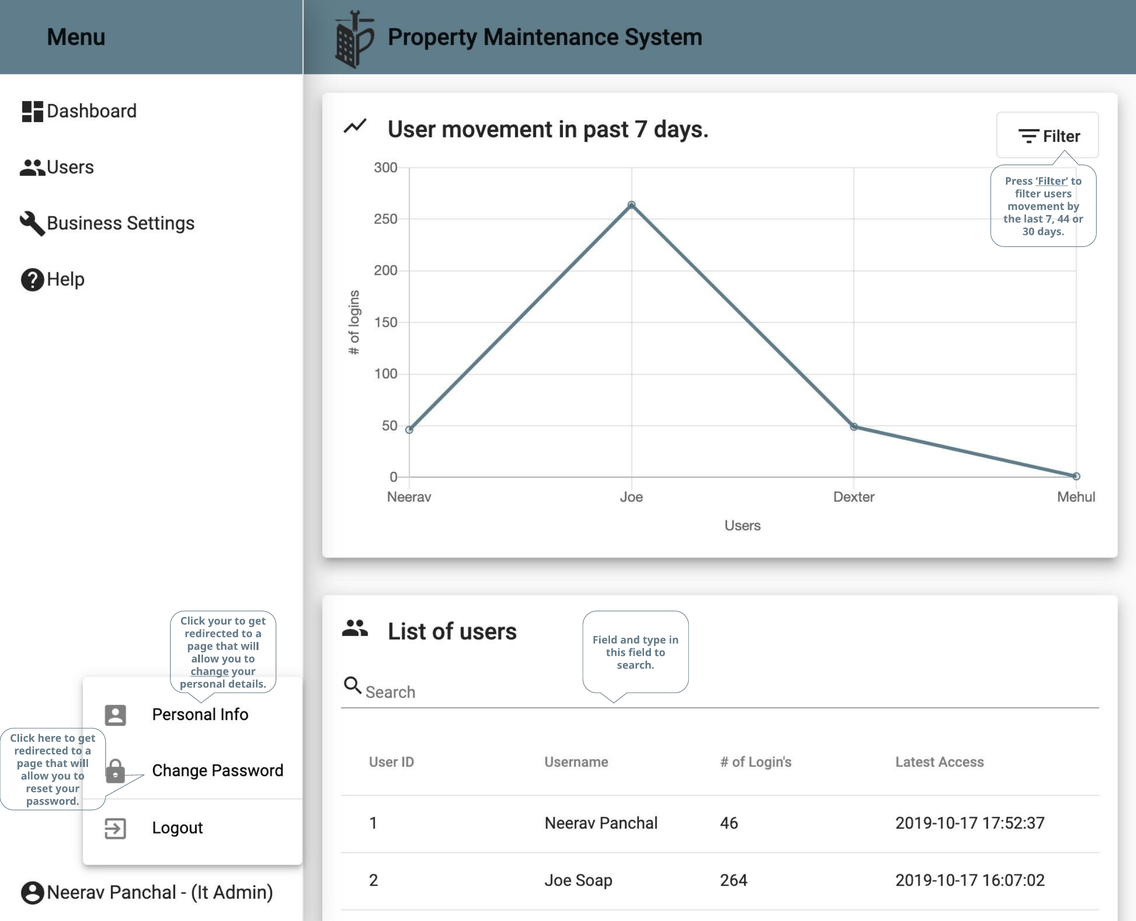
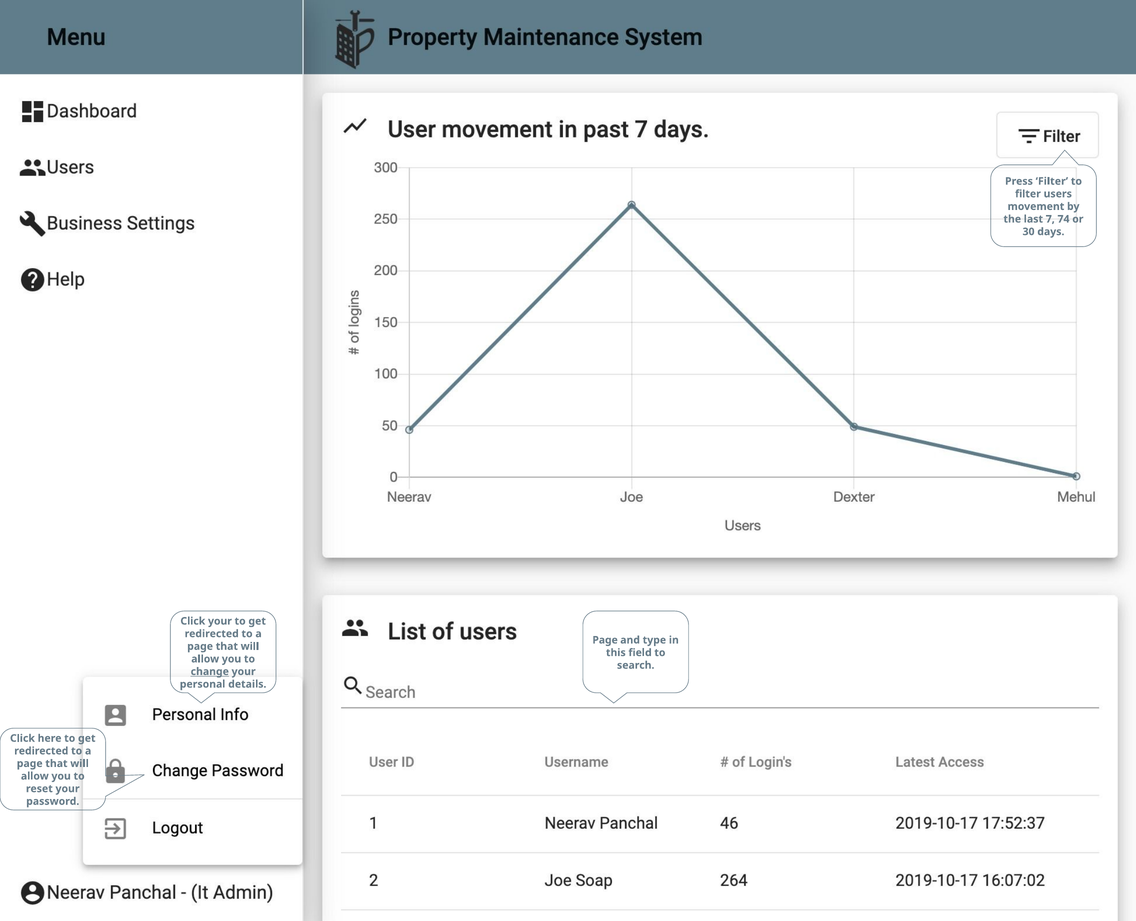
Filter underline: present -> none (1052, 181)
44: 44 -> 74 (1064, 219)
Field: Field -> Page (605, 640)
